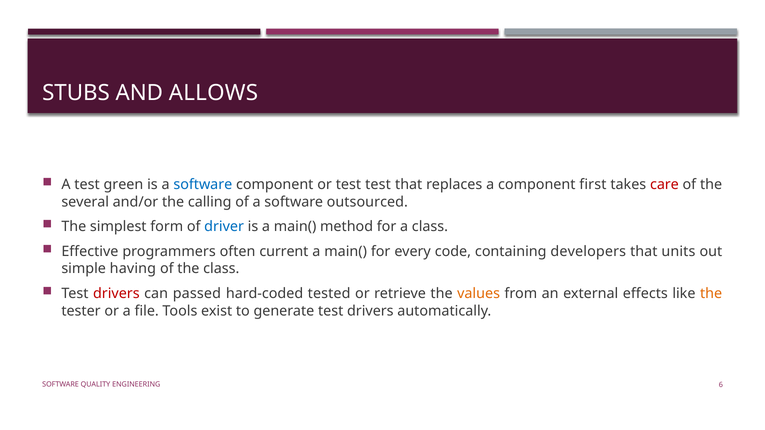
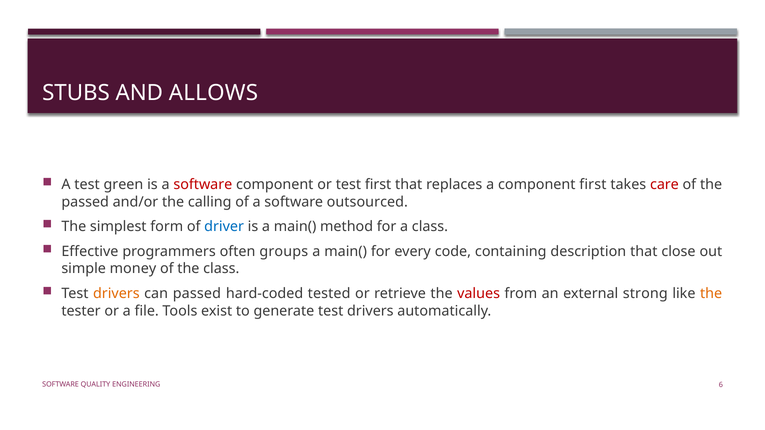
software colour: blue -> red (203, 185)
test test: test -> first (378, 185)
several: several -> passed (85, 202)
current: current -> groups (284, 252)
developers: developers -> description (588, 252)
units: units -> close (678, 252)
having: having -> money (133, 269)
drivers colour: red -> orange (116, 294)
values colour: orange -> red (479, 294)
effects: effects -> strong (645, 294)
